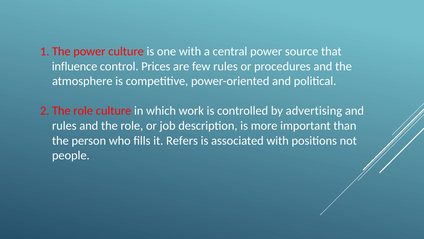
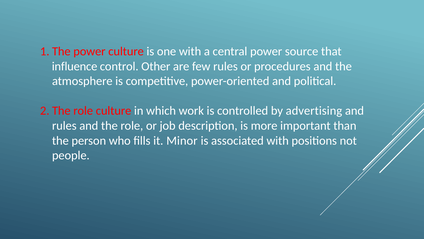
Prices: Prices -> Other (156, 66)
Refers: Refers -> Minor (182, 140)
